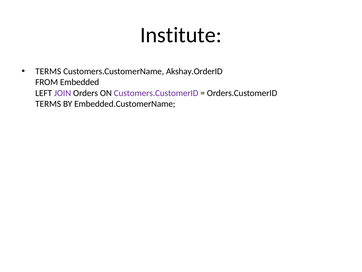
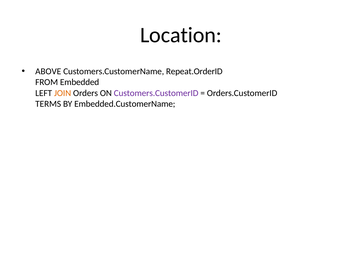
Institute: Institute -> Location (181, 35)
TERMS: TERMS -> ABOVE (48, 71)
Akshay.OrderID: Akshay.OrderID -> Repeat.OrderID (194, 71)
JOIN colour: purple -> orange (63, 93)
